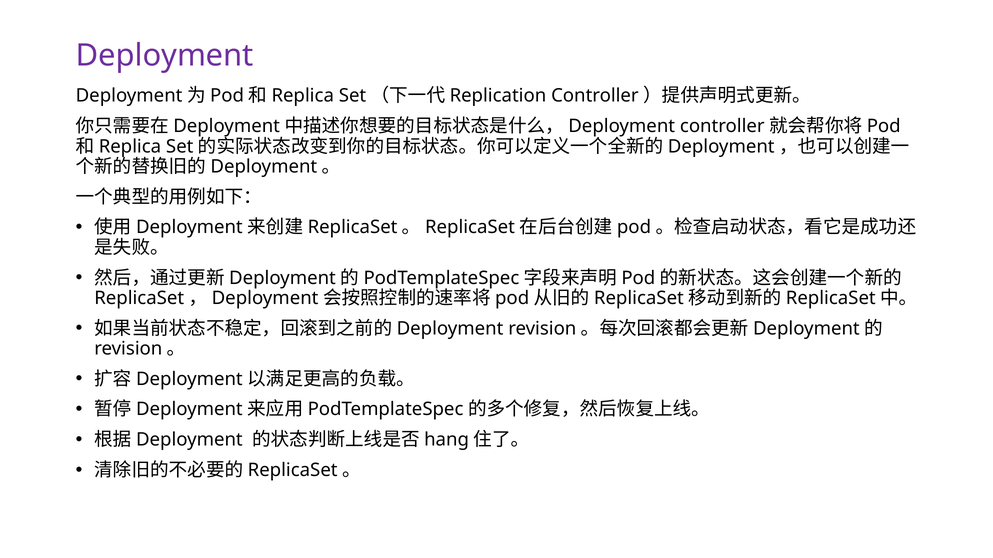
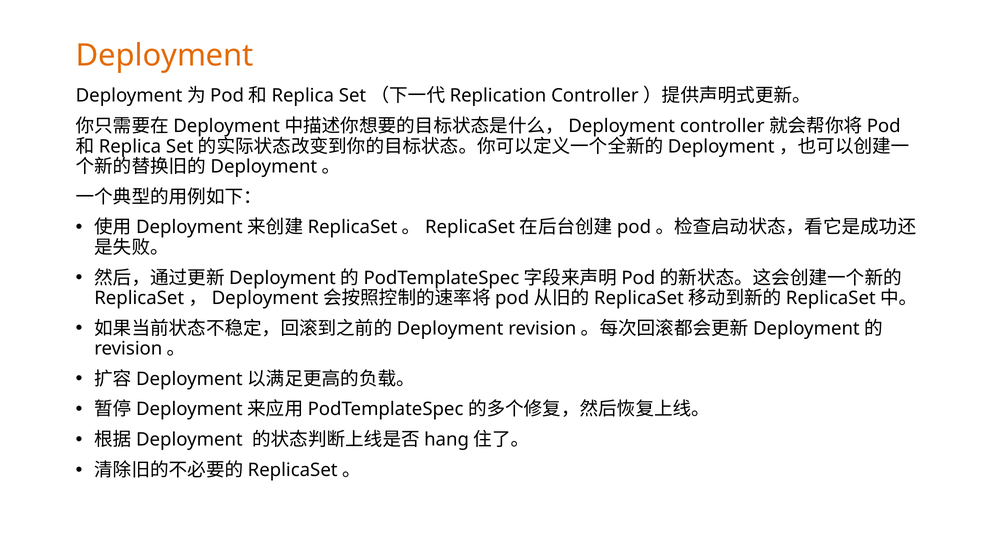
Deployment colour: purple -> orange (165, 56)
